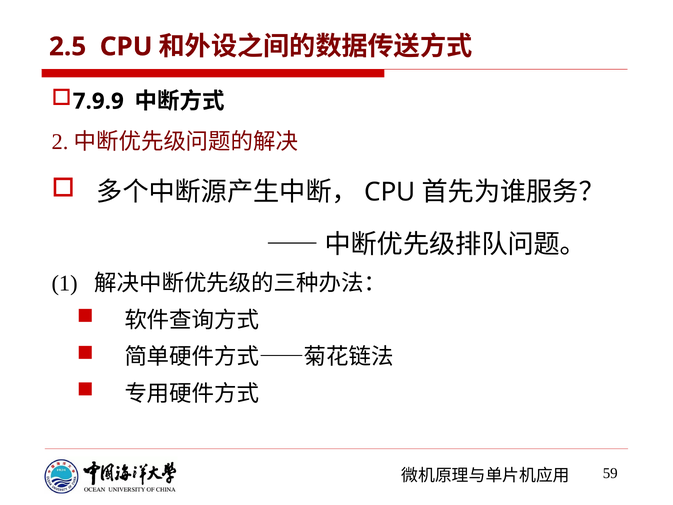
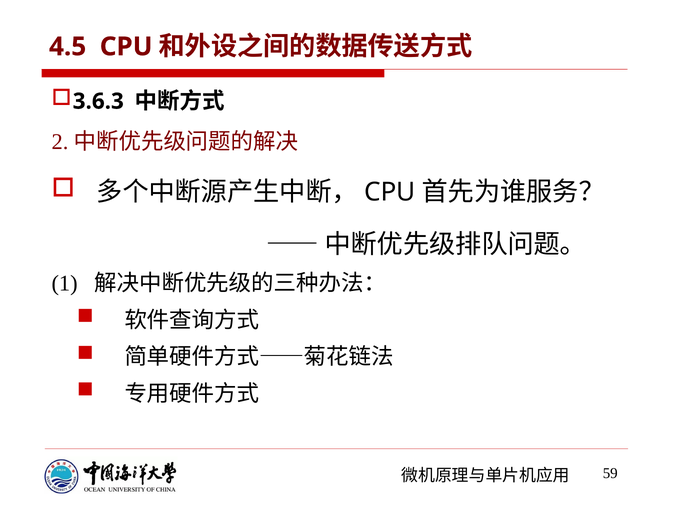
2.5: 2.5 -> 4.5 (68, 47)
7.9.9: 7.9.9 -> 3.6.3 (98, 101)
